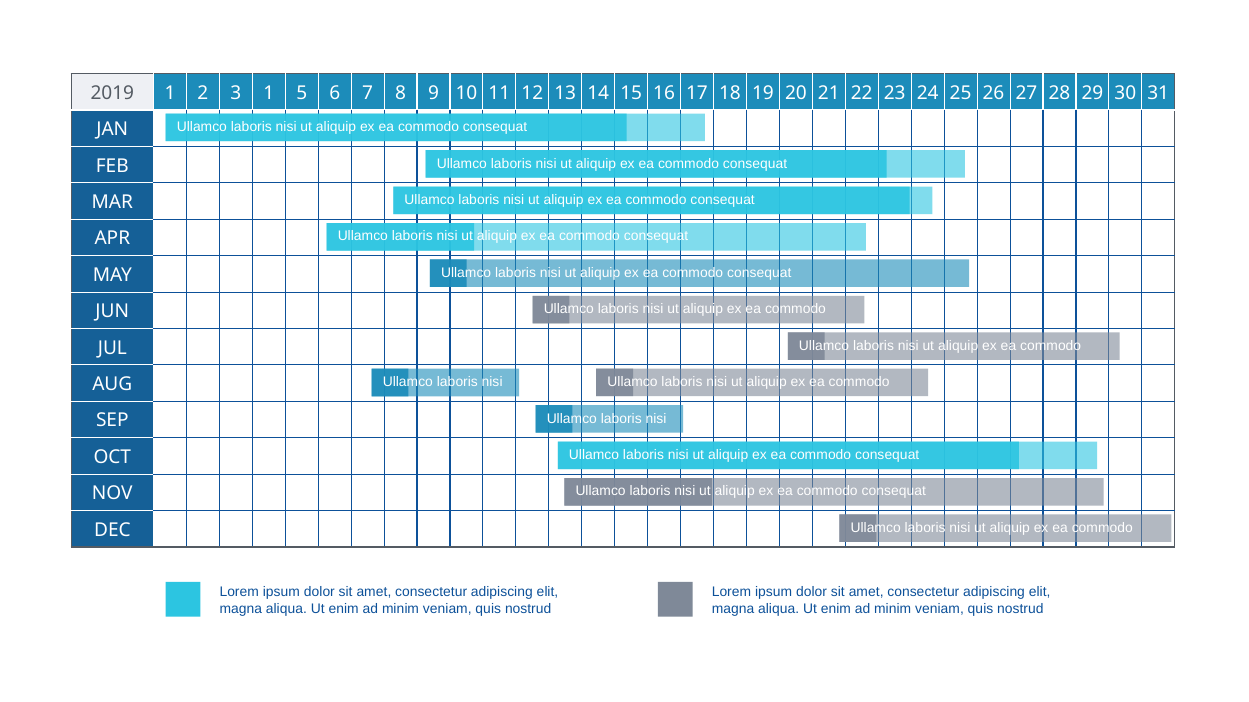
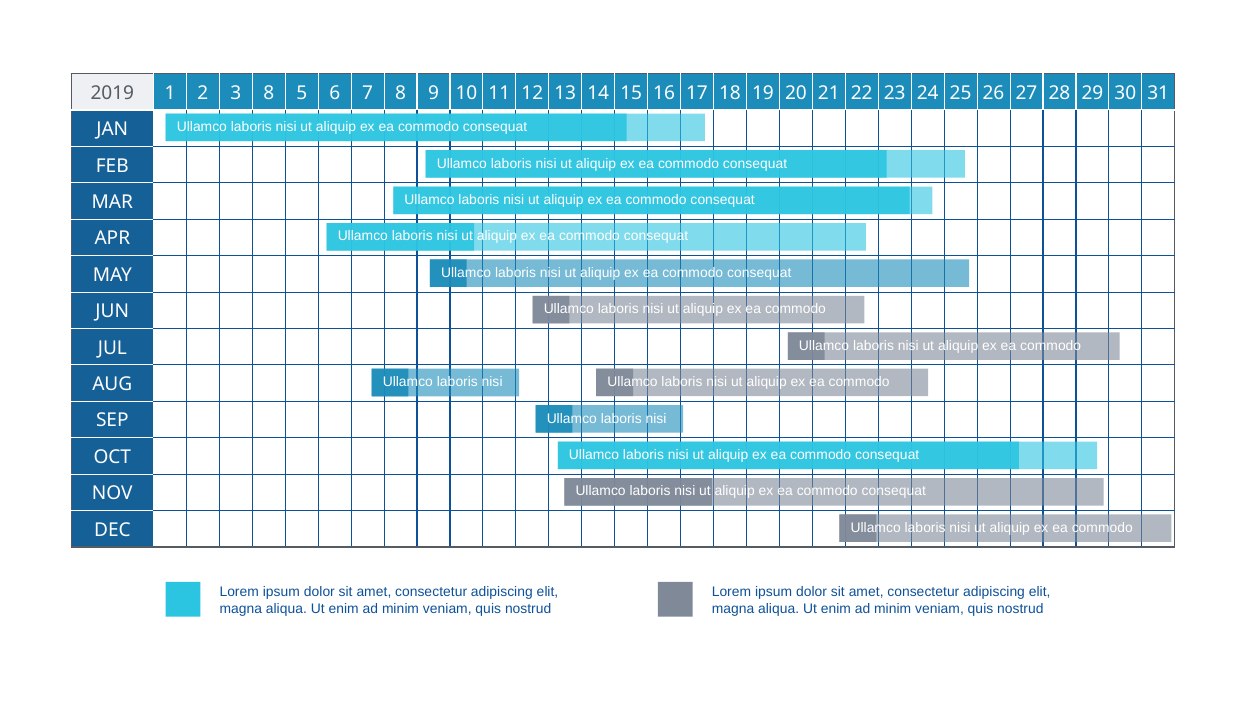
3 1: 1 -> 8 (269, 93)
